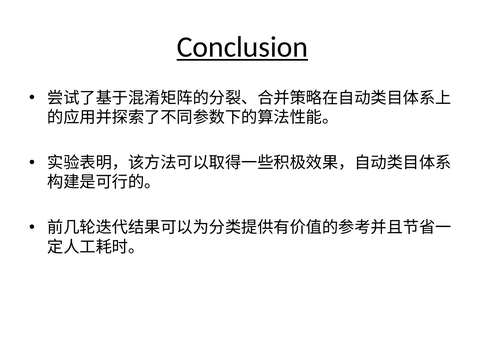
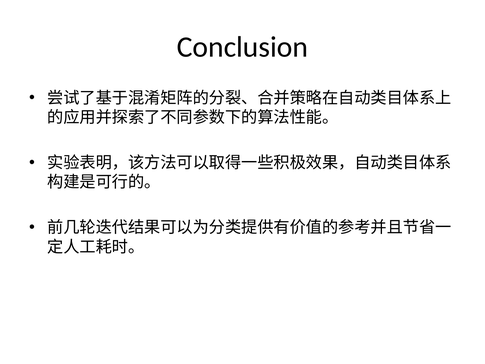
Conclusion underline: present -> none (242, 47)
